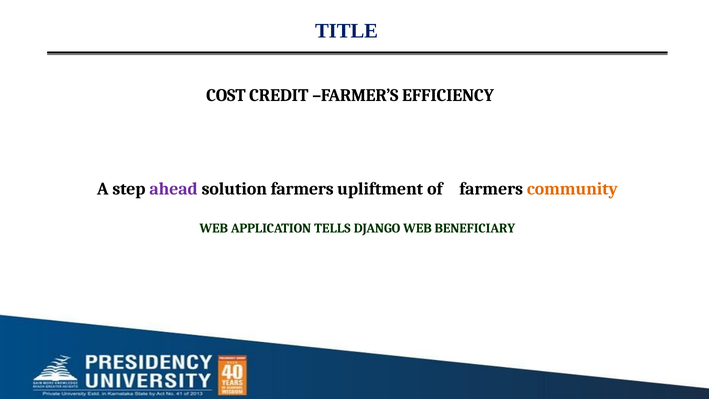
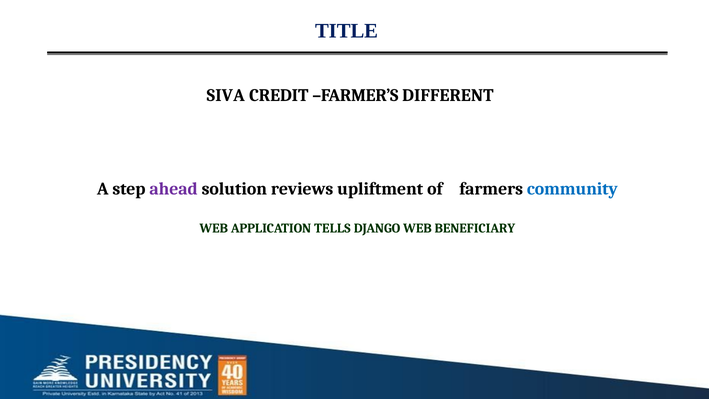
COST: COST -> SIVA (226, 95)
EFFICIENCY: EFFICIENCY -> DIFFERENT (448, 95)
solution farmers: farmers -> reviews (302, 189)
community colour: orange -> blue (572, 189)
